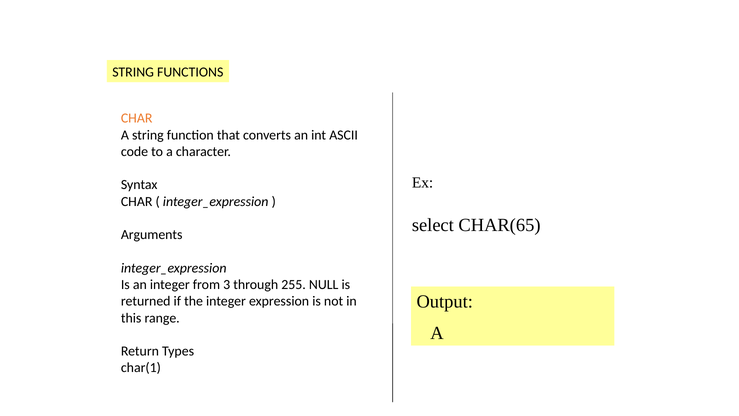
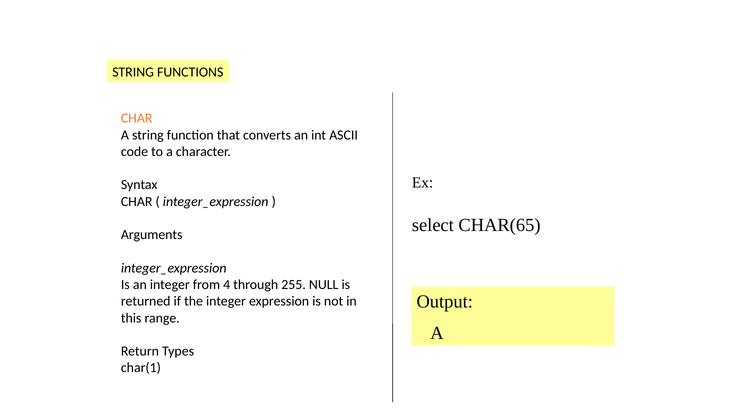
3: 3 -> 4 (227, 284)
